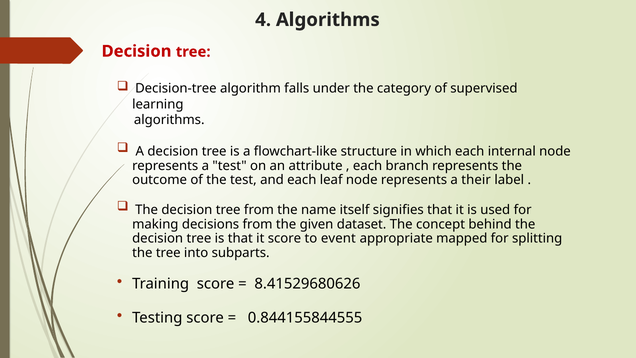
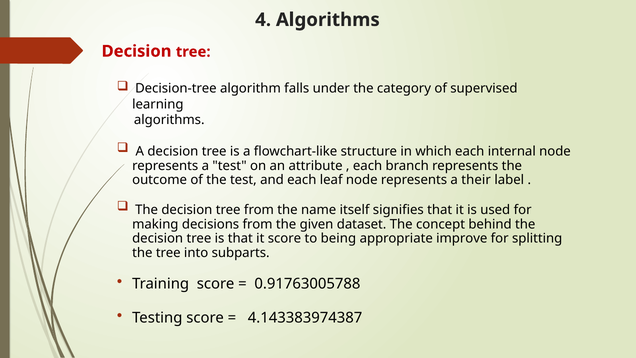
event: event -> being (338, 238)
mapped: mapped -> improve (462, 238)
8.41529680626: 8.41529680626 -> 0.91763005788 (307, 284)
0.844155844555: 0.844155844555 -> 4.143383974387 (305, 318)
